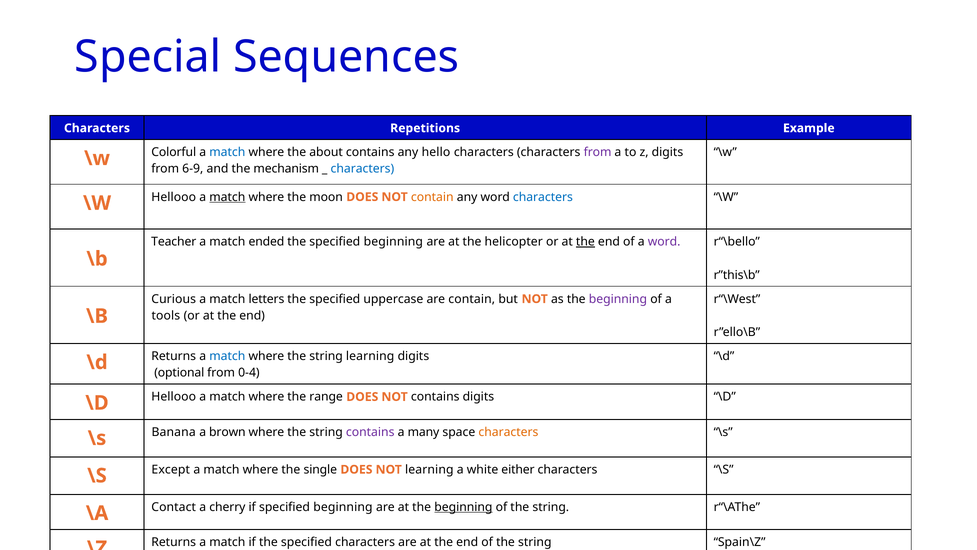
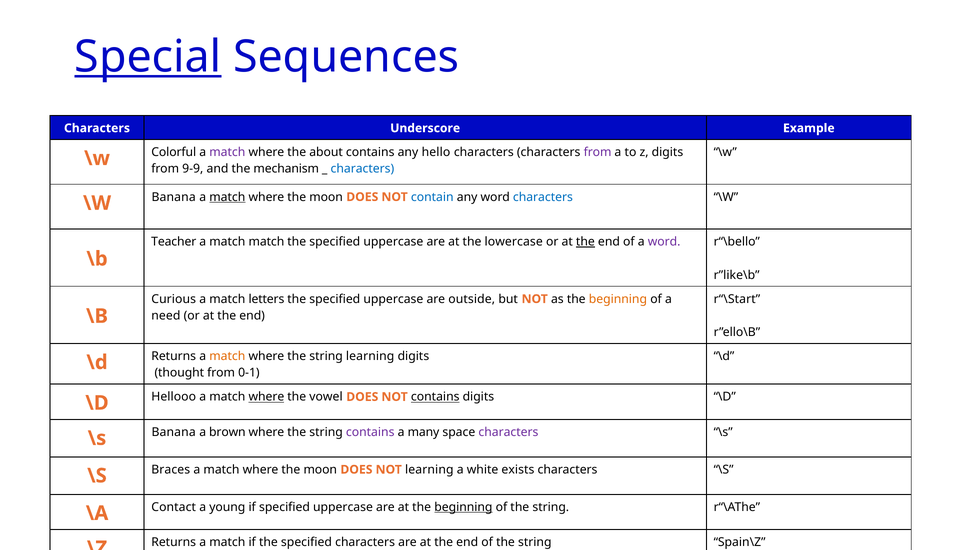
Special underline: none -> present (148, 57)
Repetitions: Repetitions -> Underscore (425, 128)
match colour: blue -> purple (227, 152)
6-9: 6-9 -> 9-9 (193, 169)
Hellooo: Hellooo -> Banana (174, 197)
contain colour: orange -> blue (432, 197)
match ended: ended -> match (266, 242)
beginning: beginning -> uppercase (393, 242)
helicopter: helicopter -> lowercase (514, 242)
r”this\b: r”this\b -> r”like\b (737, 275)
are contain: contain -> outside (472, 299)
beginning colour: purple -> orange (618, 299)
r“\West: r“\West -> r“\Start (737, 299)
tools: tools -> need (166, 315)
match colour: blue -> orange (227, 356)
optional: optional -> thought (179, 373)
0-4: 0-4 -> 0-1 (249, 373)
where underline: none -> present (266, 397)
range: range -> vowel (326, 397)
contains underline: none -> present (435, 397)
characters colour: orange -> purple (508, 432)
Except: Except -> Braces (171, 469)
single: single -> moon (320, 469)
either: either -> exists (518, 469)
cherry: cherry -> young (227, 507)
if specified beginning: beginning -> uppercase (343, 507)
